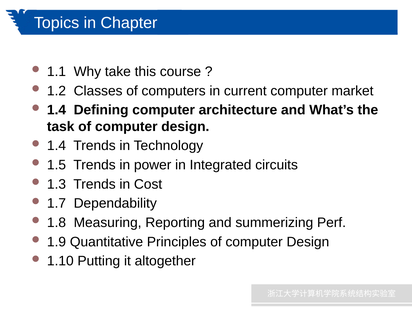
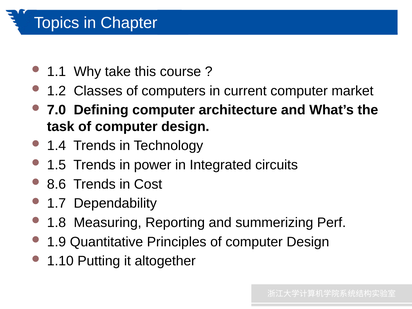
1.4: 1.4 -> 7.0 (57, 110)
1.3: 1.3 -> 8.6 (57, 184)
